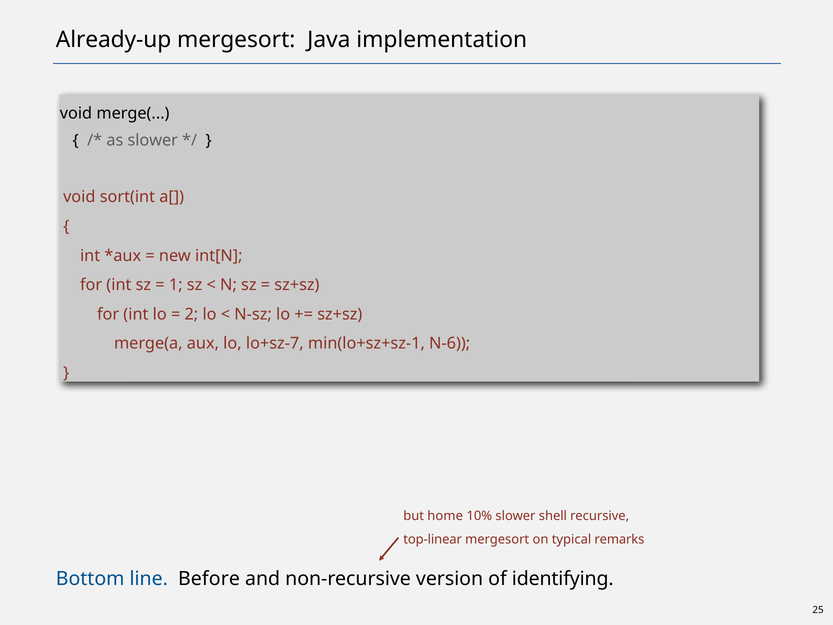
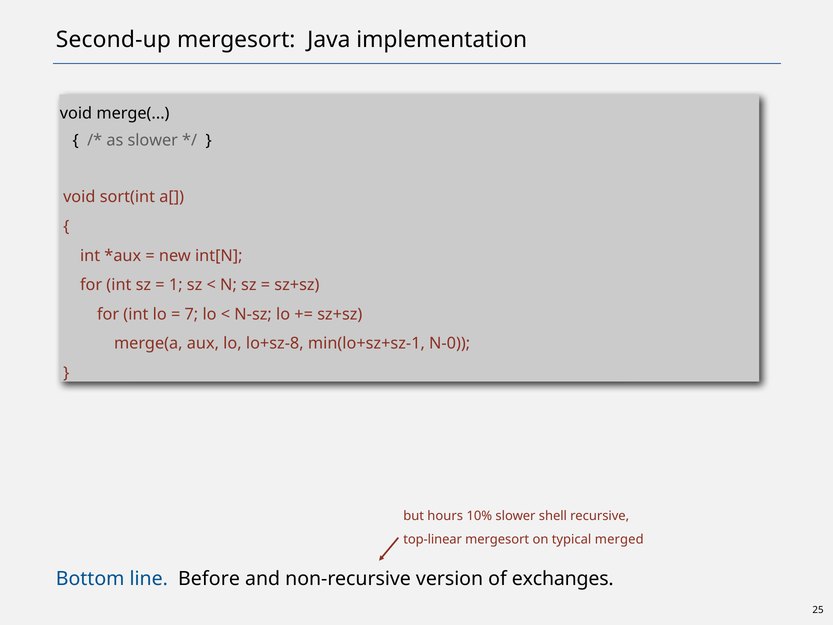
Already-up: Already-up -> Second-up (113, 40)
2: 2 -> 7 (191, 314)
lo+sz-7: lo+sz-7 -> lo+sz-8 (275, 343)
N-6: N-6 -> N-0 (450, 343)
home: home -> hours (445, 516)
remarks: remarks -> merged (619, 539)
identifying: identifying -> exchanges (563, 579)
